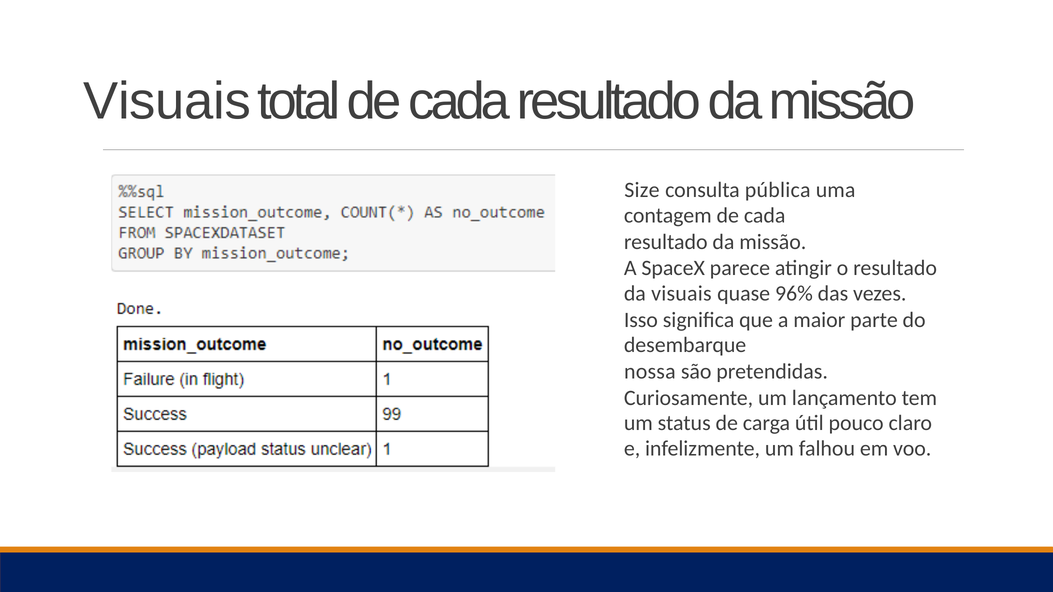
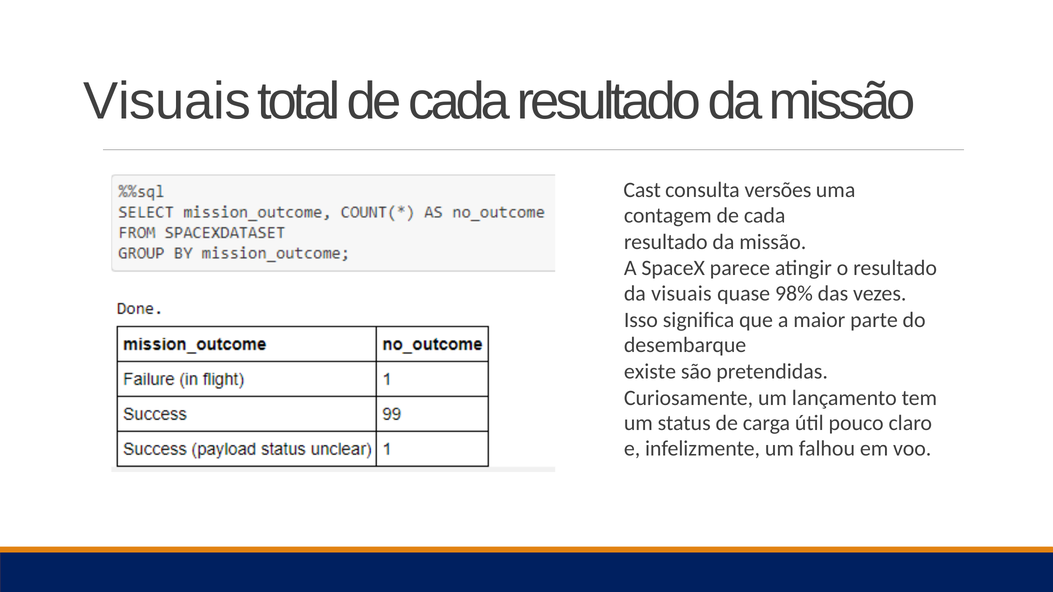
Size: Size -> Cast (642, 190)
pública: pública -> versões (778, 190)
96%: 96% -> 98% (794, 294)
nossa: nossa -> existe (650, 372)
